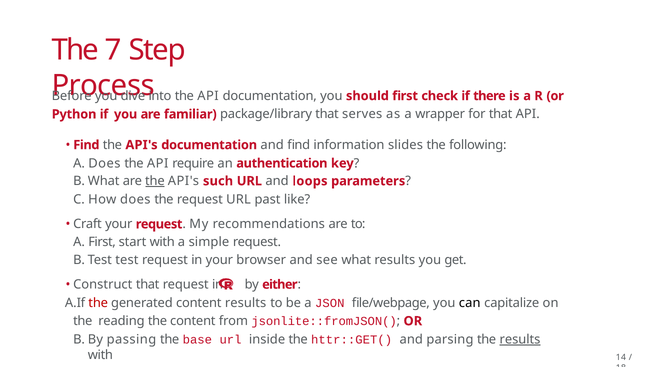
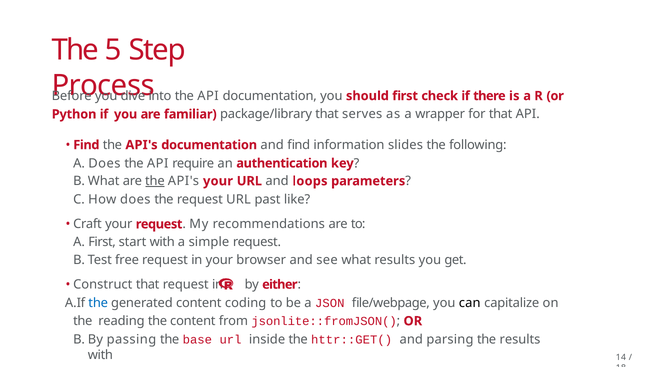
7: 7 -> 5 (113, 50)
API's such: such -> your (218, 181)
test: test -> free (127, 260)
the colour: red -> blue (98, 303)
content results: results -> coding (246, 303)
results underline: present -> none (520, 339)
